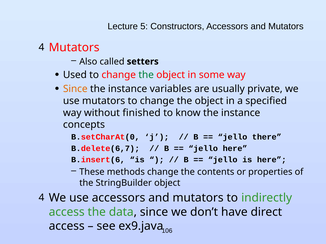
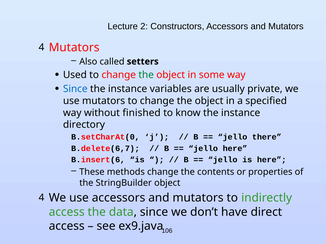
5: 5 -> 2 (144, 26)
Since colour: orange -> blue (75, 89)
concepts: concepts -> directory (84, 125)
